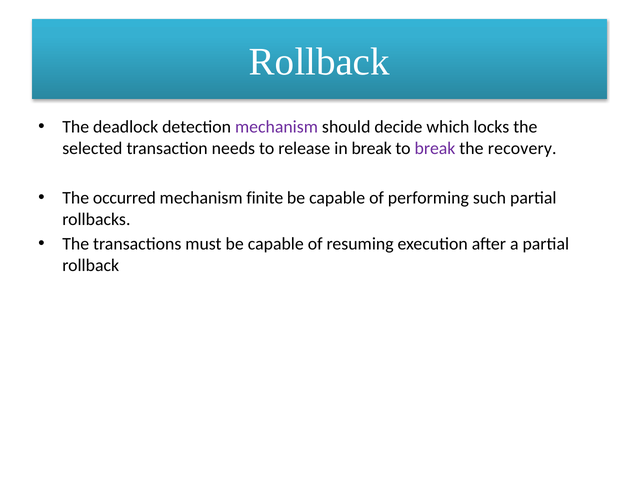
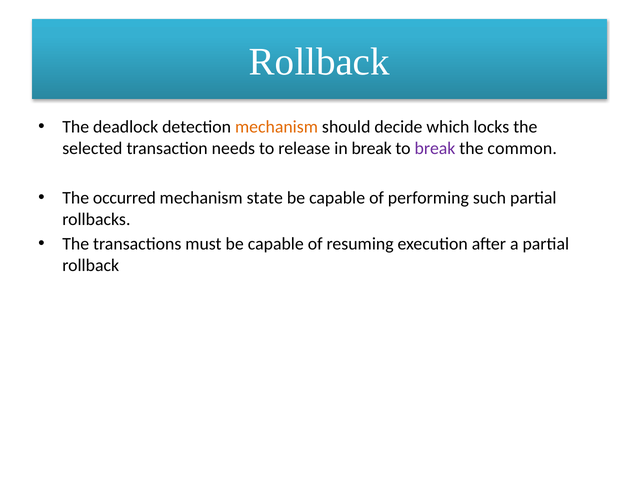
mechanism colour: purple -> orange (276, 127)
recovery: recovery -> common (522, 148)
finite: finite -> state (265, 198)
